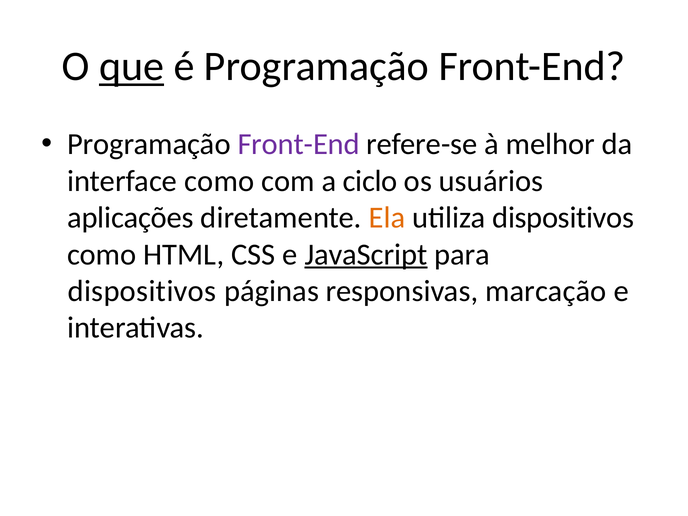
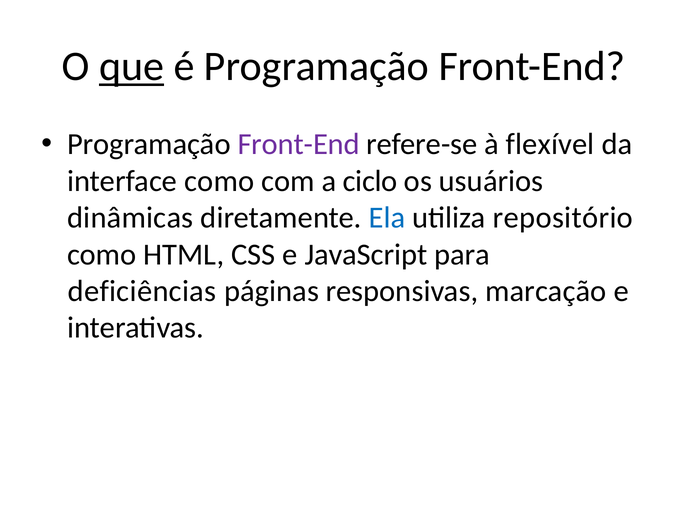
melhor: melhor -> flexível (550, 144)
aplicações: aplicações -> dinâmicas (130, 218)
Ela colour: orange -> blue (387, 218)
utiliza dispositivos: dispositivos -> repositório (563, 218)
JavaScript underline: present -> none (366, 254)
dispositivos: dispositivos -> deficiências (142, 291)
